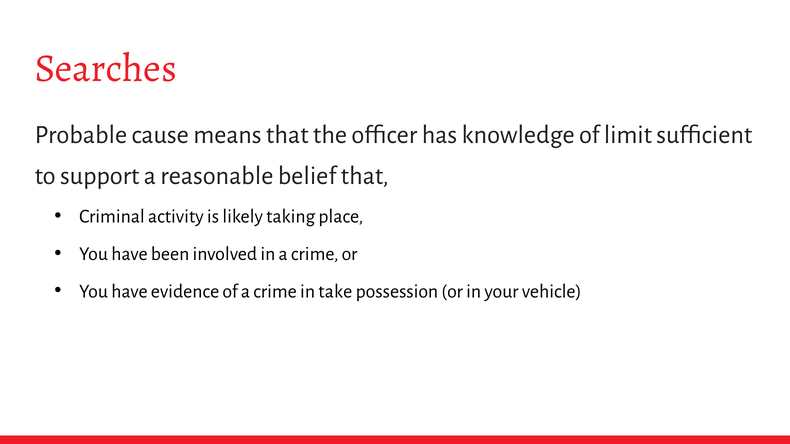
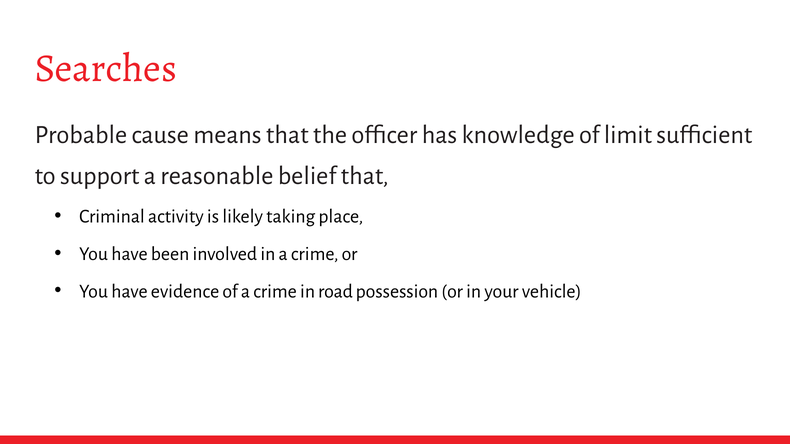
take: take -> road (335, 291)
